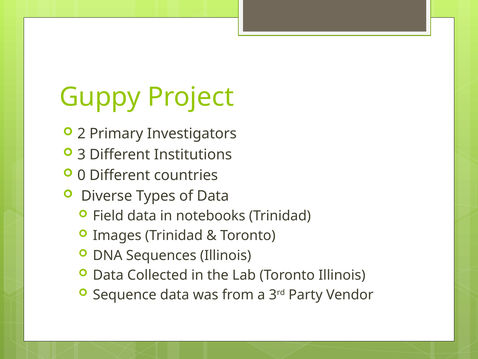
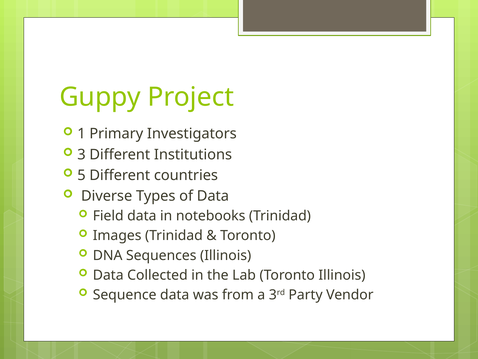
2: 2 -> 1 (81, 134)
0: 0 -> 5 (81, 175)
